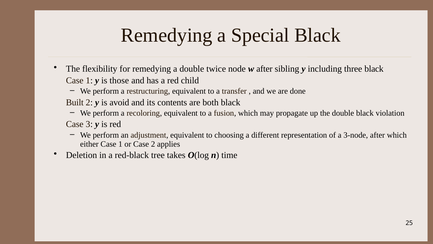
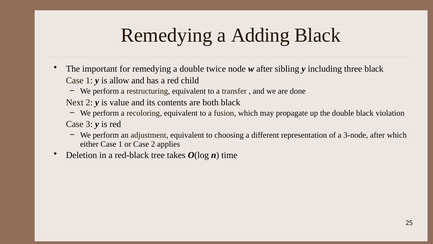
Special: Special -> Adding (260, 35)
flexibility: flexibility -> important (100, 69)
those: those -> allow (119, 80)
Built: Built -> Next (75, 102)
avoid: avoid -> value (119, 102)
